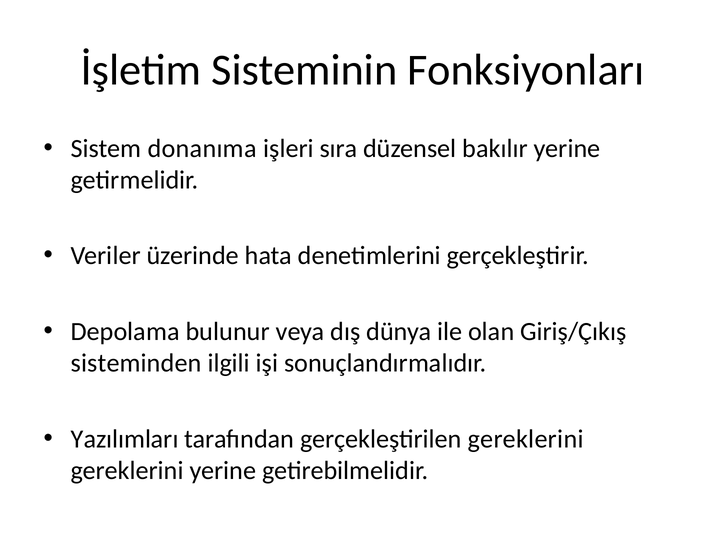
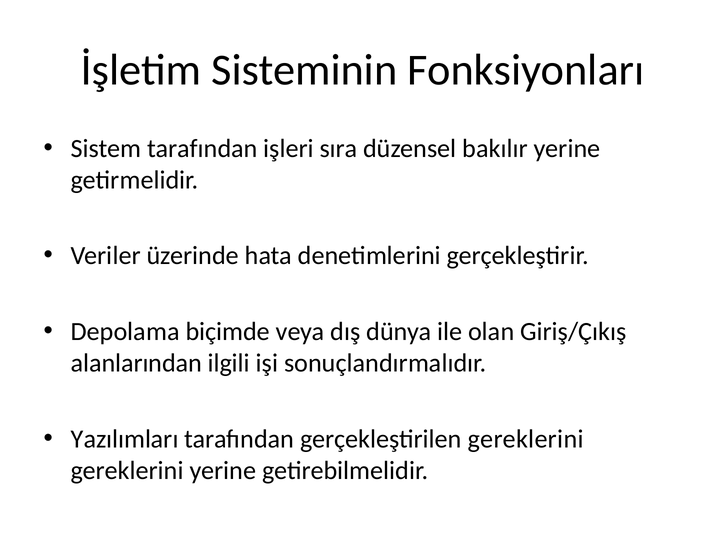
Sistem donanıma: donanıma -> tarafından (202, 148)
bulunur: bulunur -> biçimde (228, 331)
sisteminden: sisteminden -> alanlarından (136, 363)
